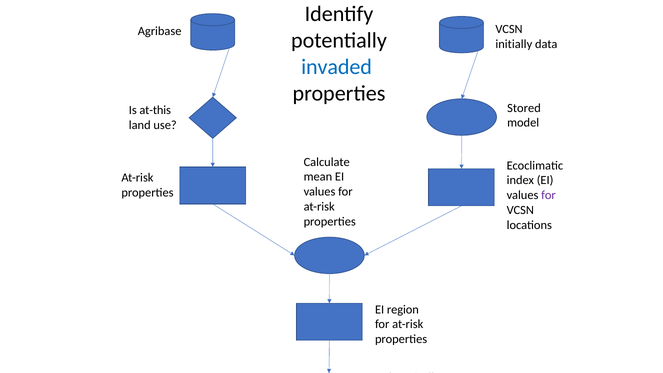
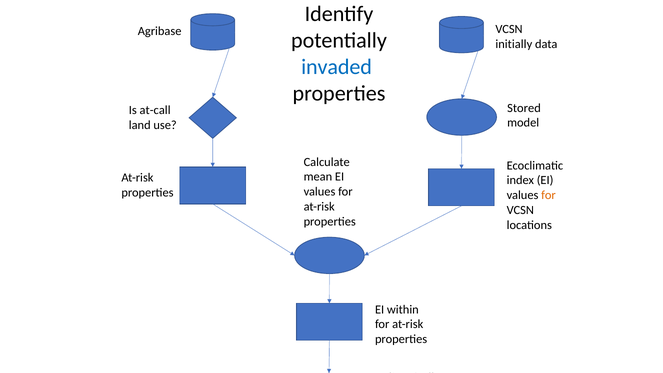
at-this: at-this -> at-call (155, 110)
for colour: purple -> orange (548, 195)
region: region -> within (403, 309)
